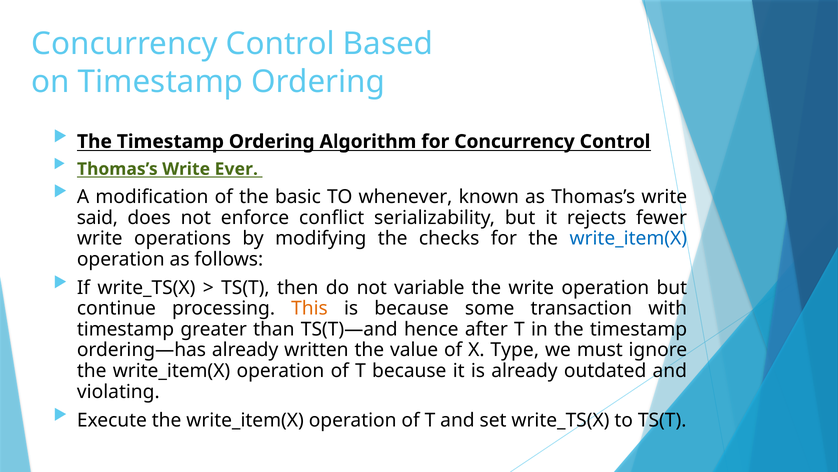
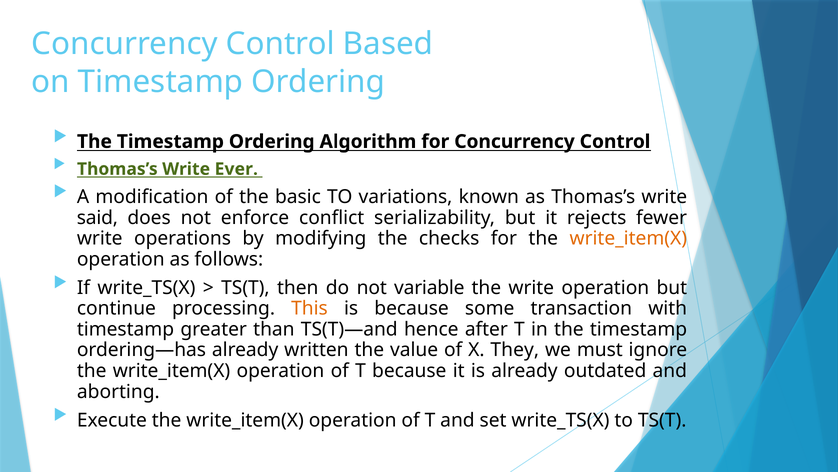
whenever: whenever -> variations (405, 197)
write_item(X colour: blue -> orange (628, 238)
Type: Type -> They (515, 350)
violating: violating -> aborting (118, 391)
